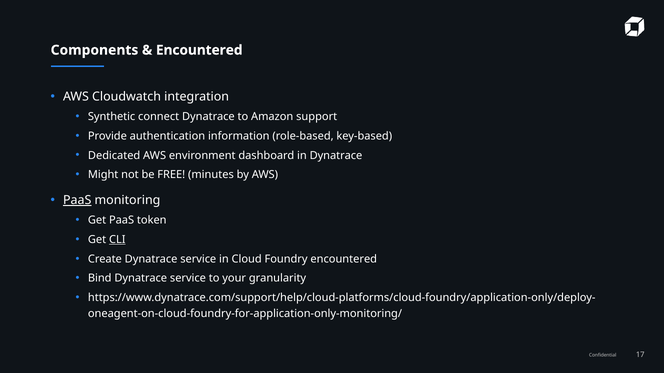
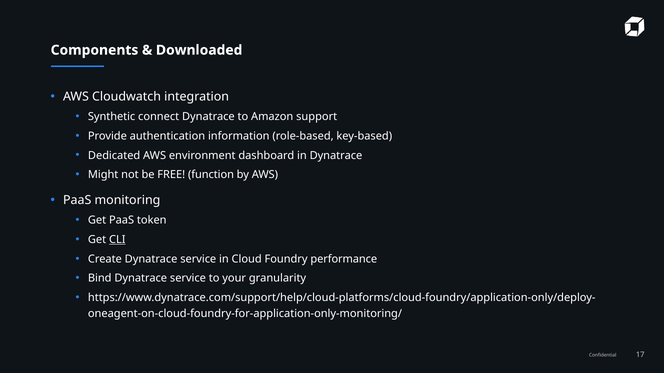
Encountered: Encountered -> Downloaded (199, 50)
minutes: minutes -> function (211, 175)
PaaS underline: present -> none (77, 201)
Foundry encountered: encountered -> performance (344, 259)
